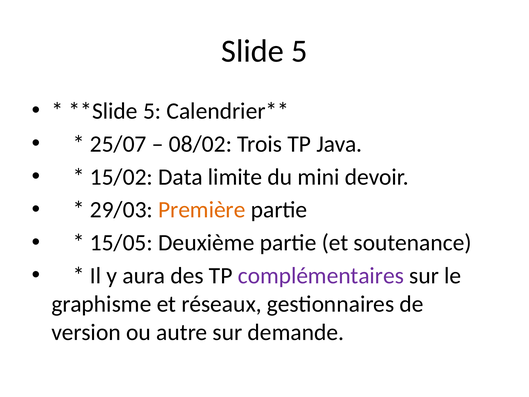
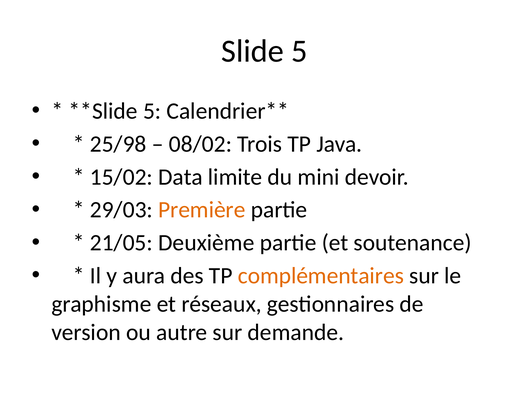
25/07: 25/07 -> 25/98 (118, 144)
15/05: 15/05 -> 21/05 (121, 243)
complémentaires colour: purple -> orange (321, 276)
